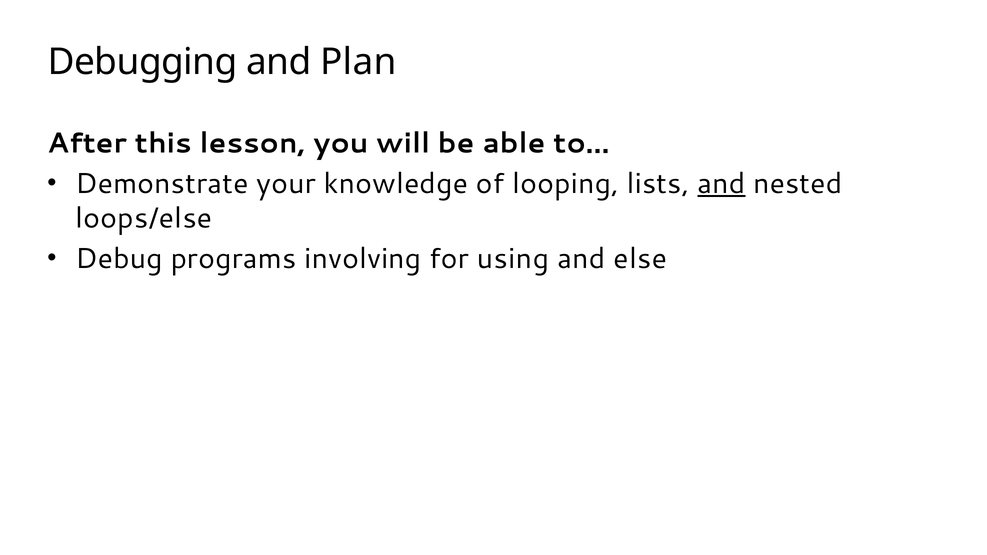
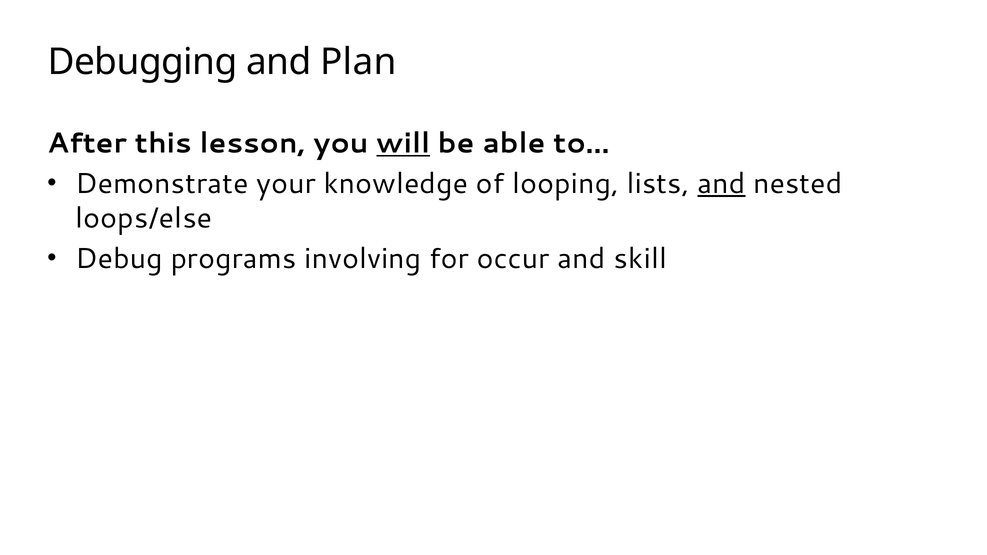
will underline: none -> present (403, 143)
using: using -> occur (513, 259)
else: else -> skill (640, 259)
